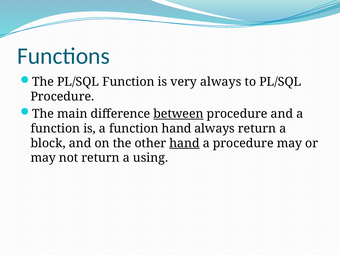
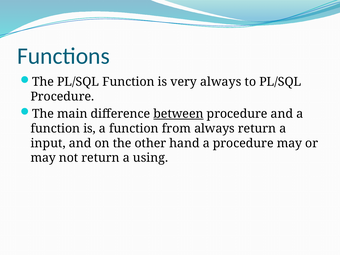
function hand: hand -> from (176, 128)
block: block -> input (48, 143)
hand underline: present -> none (184, 143)
